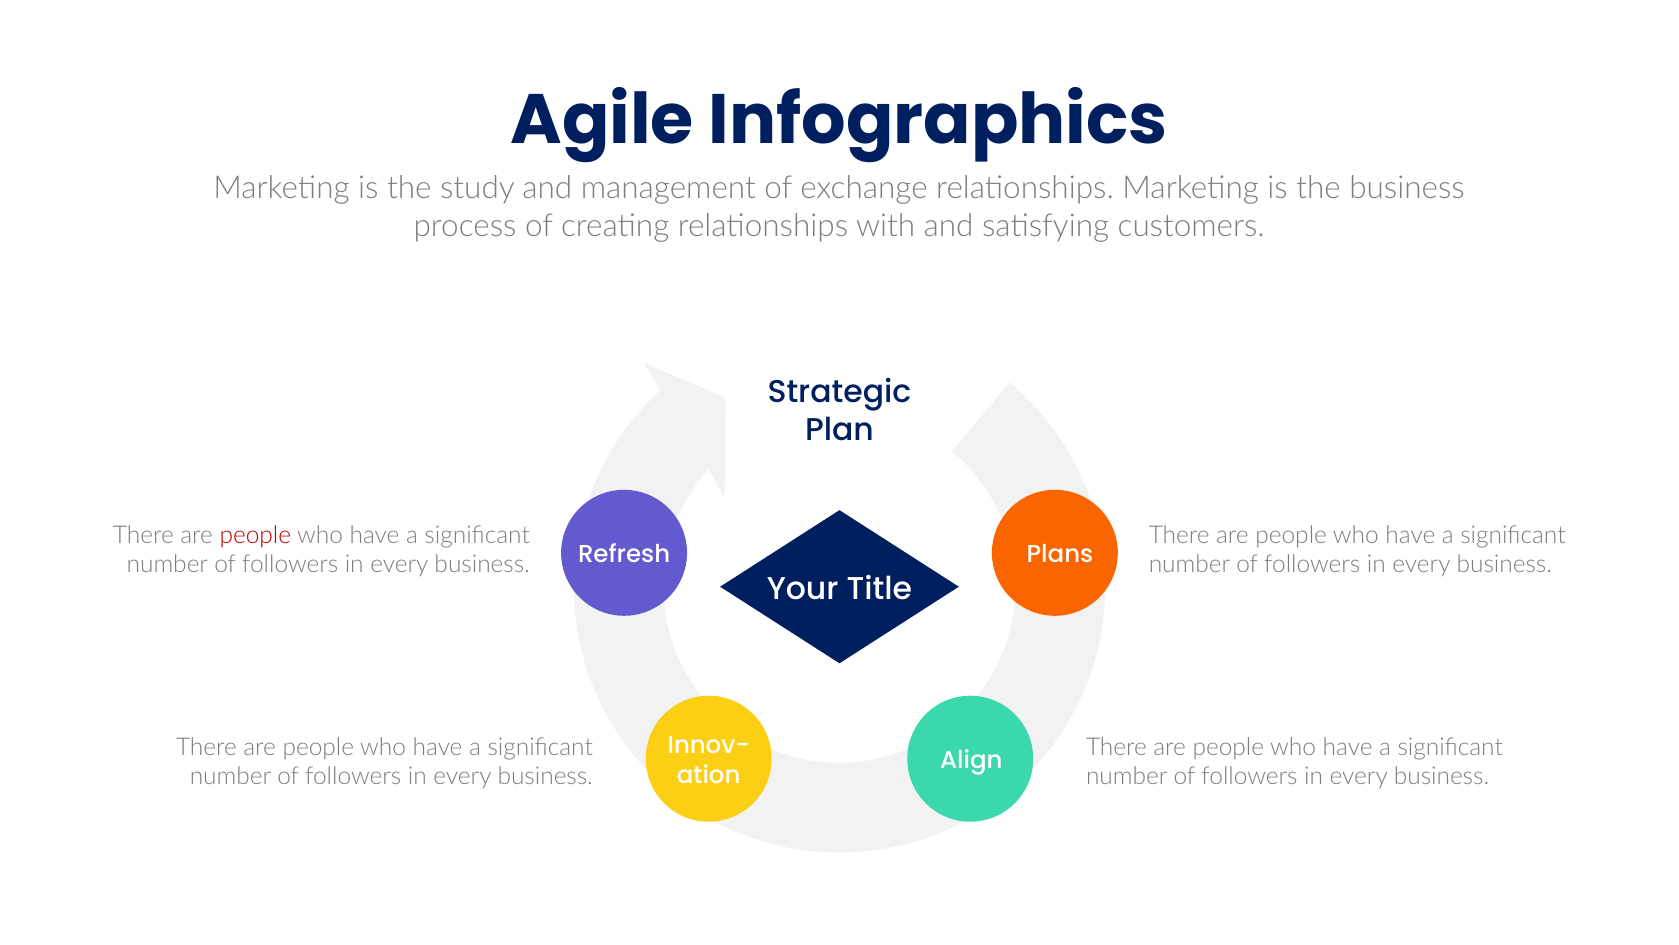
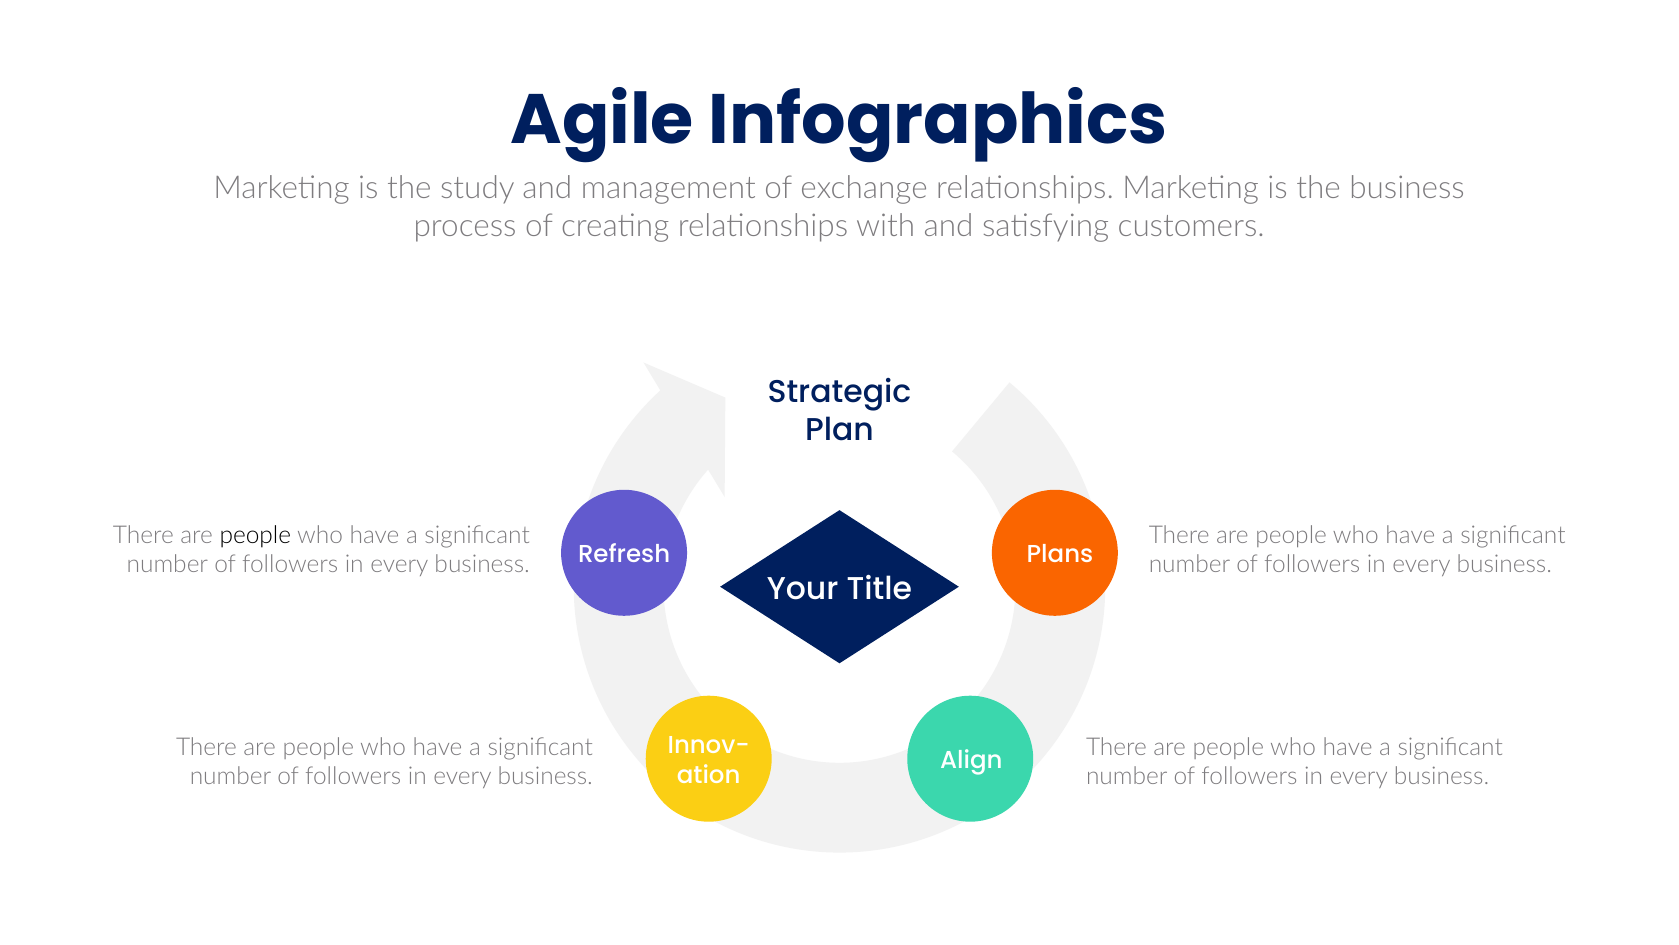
people colour: red -> black (255, 535)
